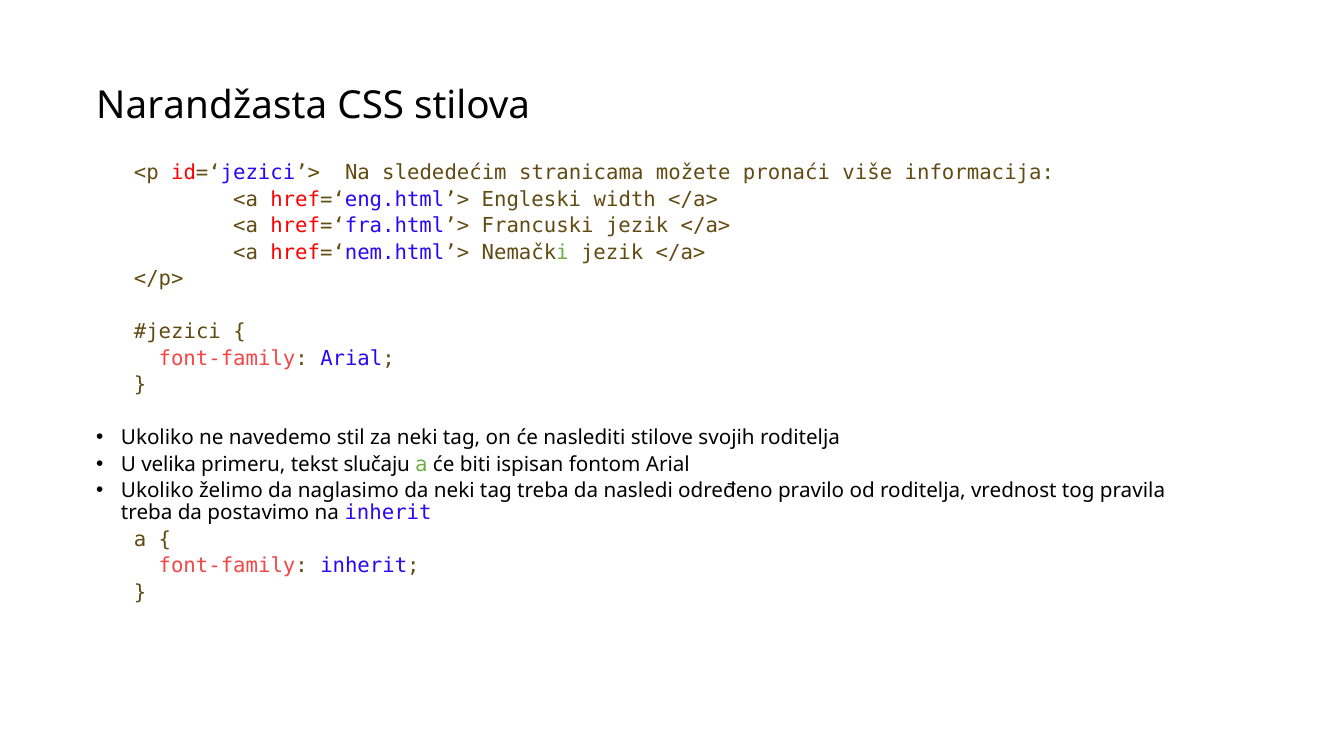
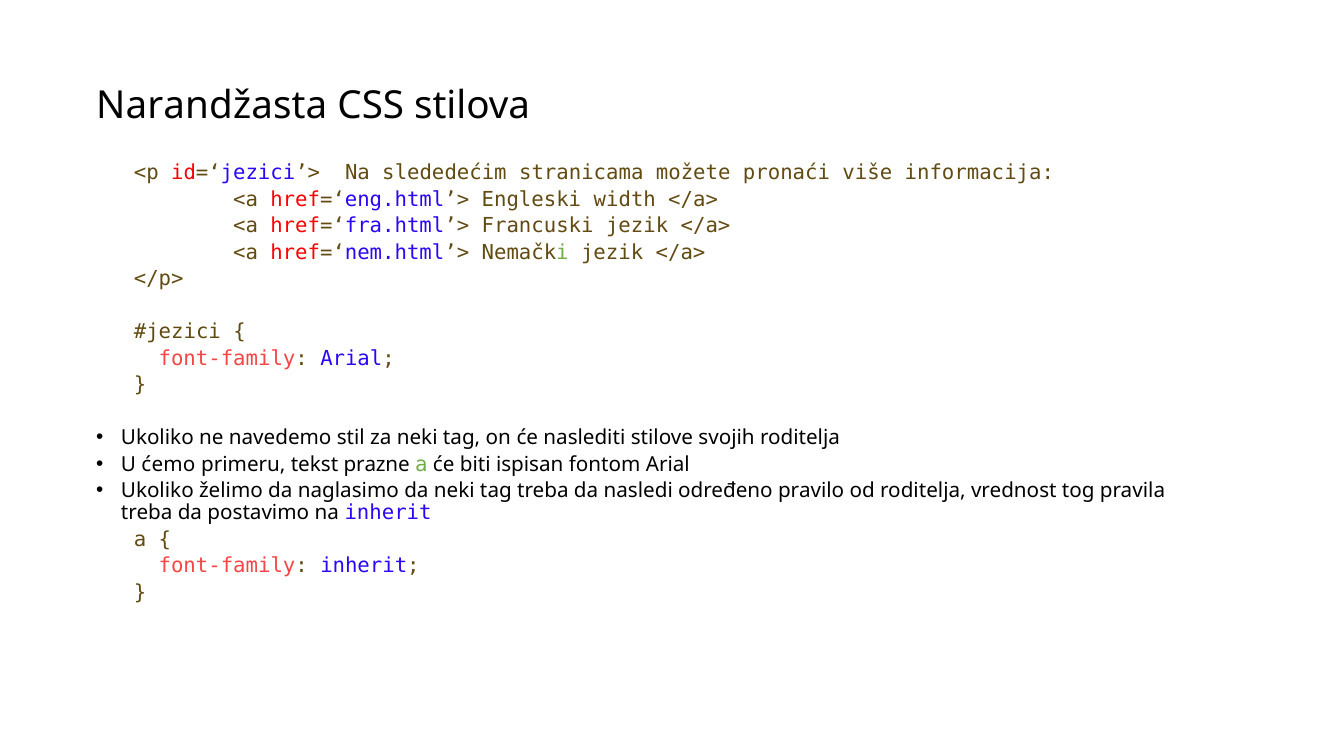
velika: velika -> ćemo (168, 464)
slučaju: slučaju -> prazne (377, 464)
